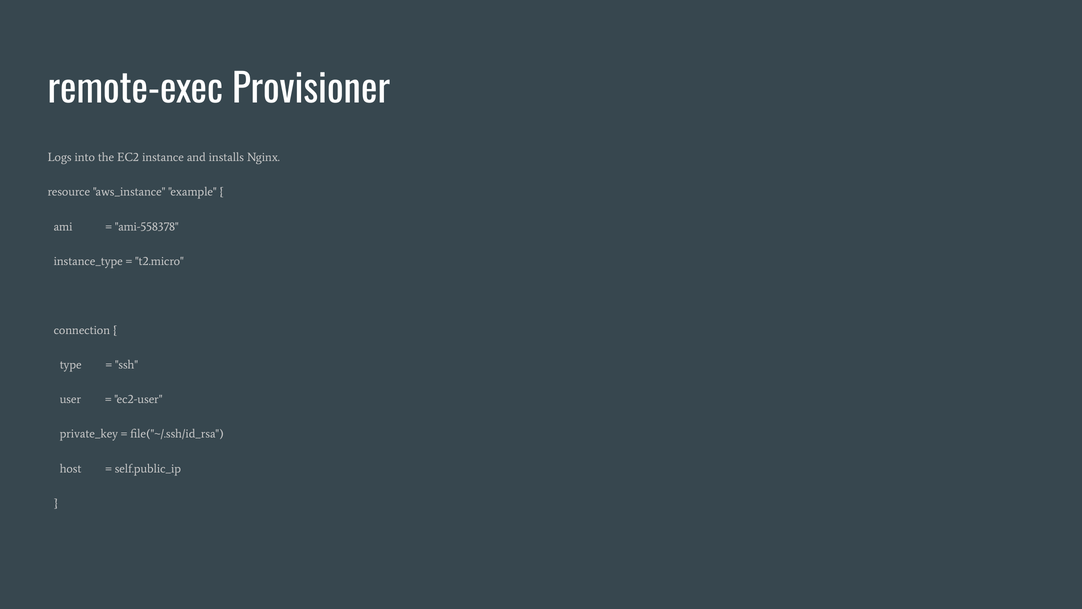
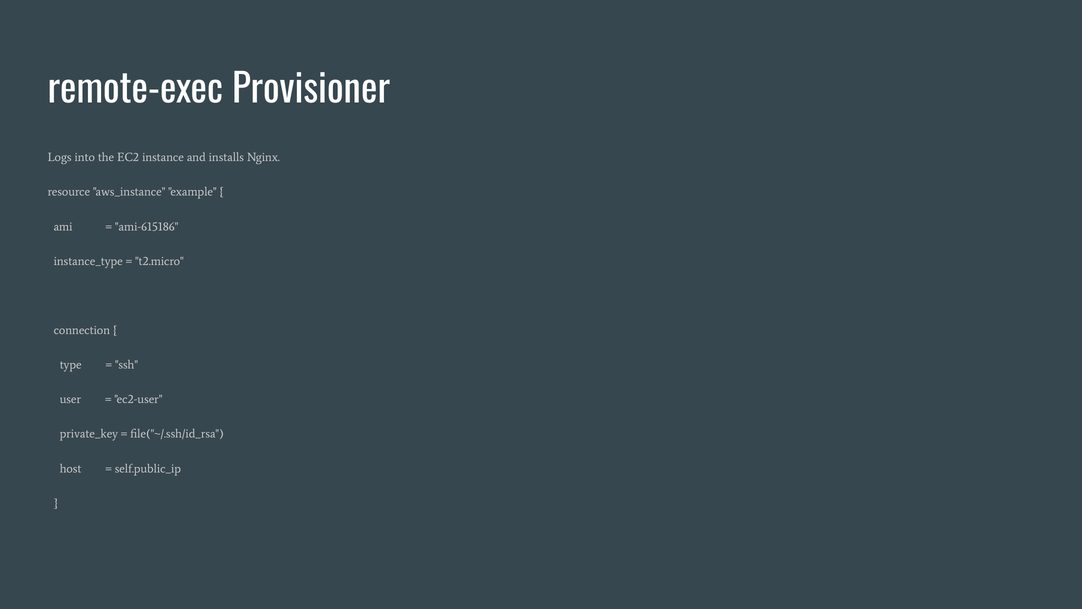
ami-558378: ami-558378 -> ami-615186 (147, 226)
